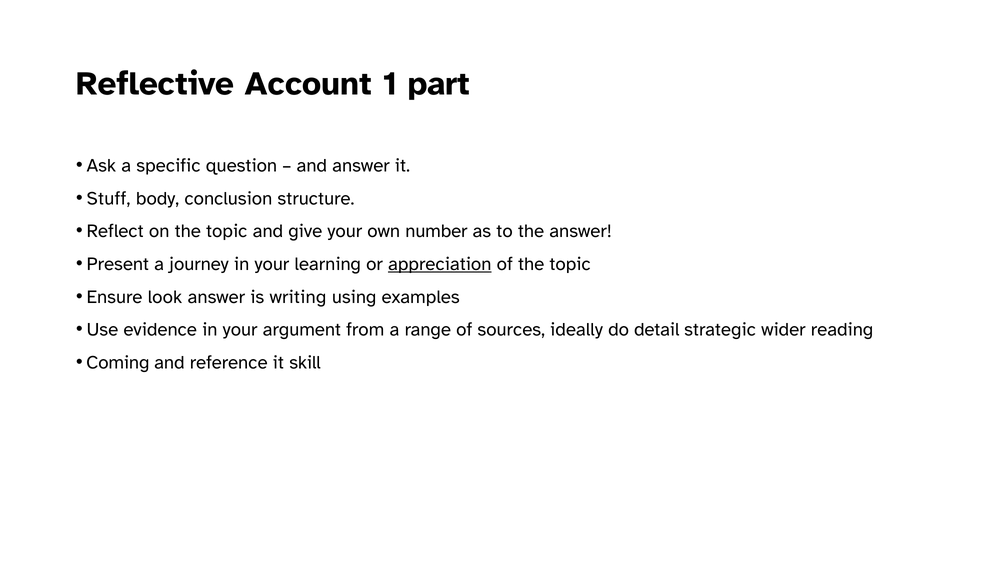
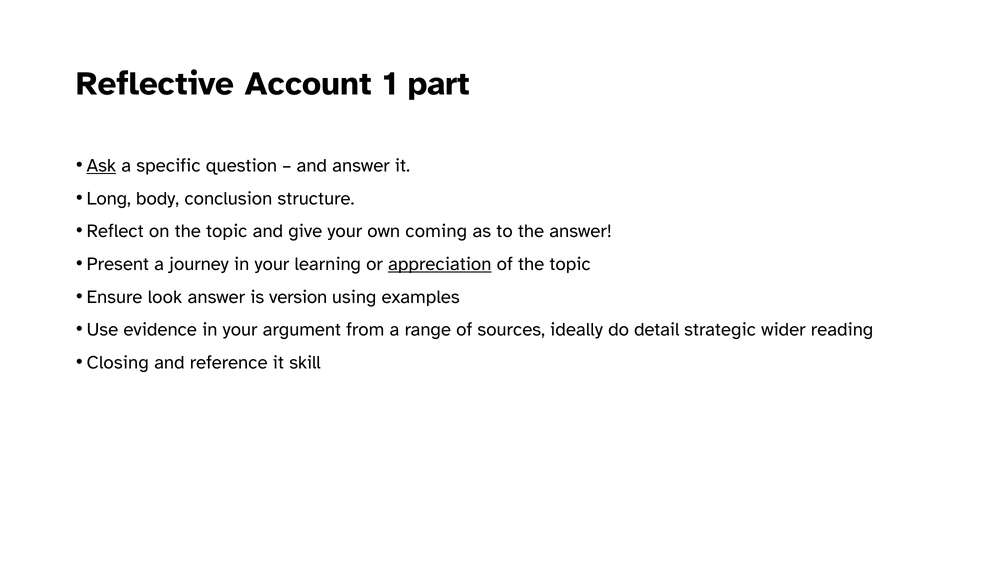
Ask underline: none -> present (101, 166)
Stuff: Stuff -> Long (109, 198)
number: number -> coming (436, 231)
writing: writing -> version (298, 297)
Coming: Coming -> Closing (118, 362)
